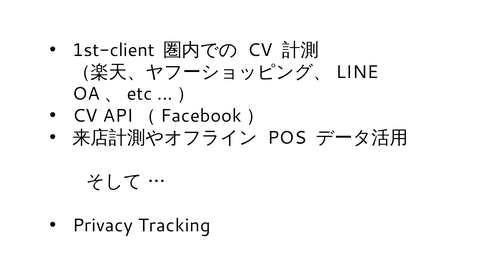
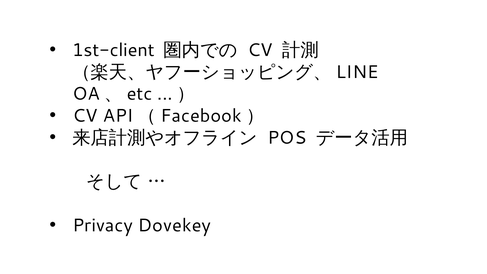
Tracking: Tracking -> Dovekey (174, 225)
